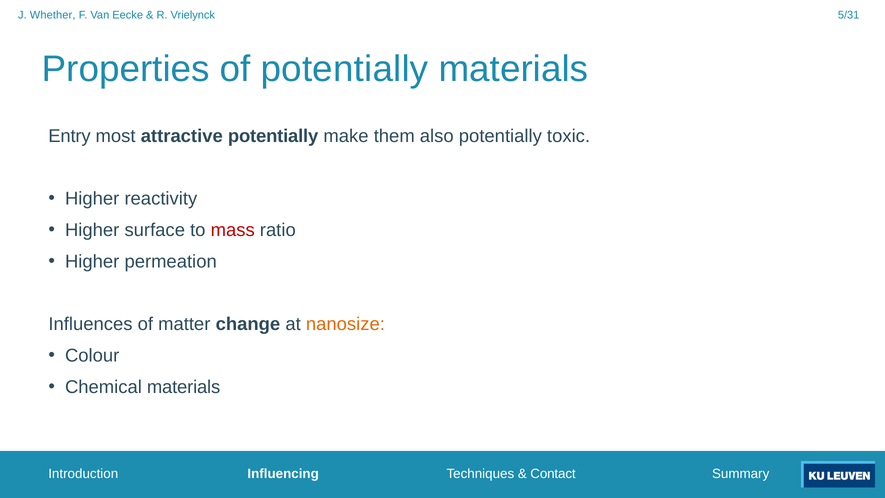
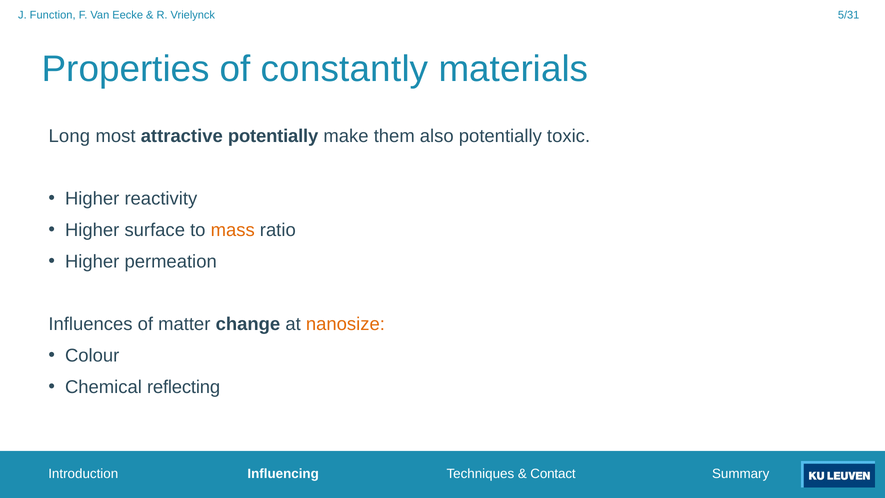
Whether: Whether -> Function (53, 15)
of potentially: potentially -> constantly (345, 69)
Entry: Entry -> Long (69, 136)
mass colour: red -> orange (233, 230)
Chemical materials: materials -> reflecting (184, 387)
